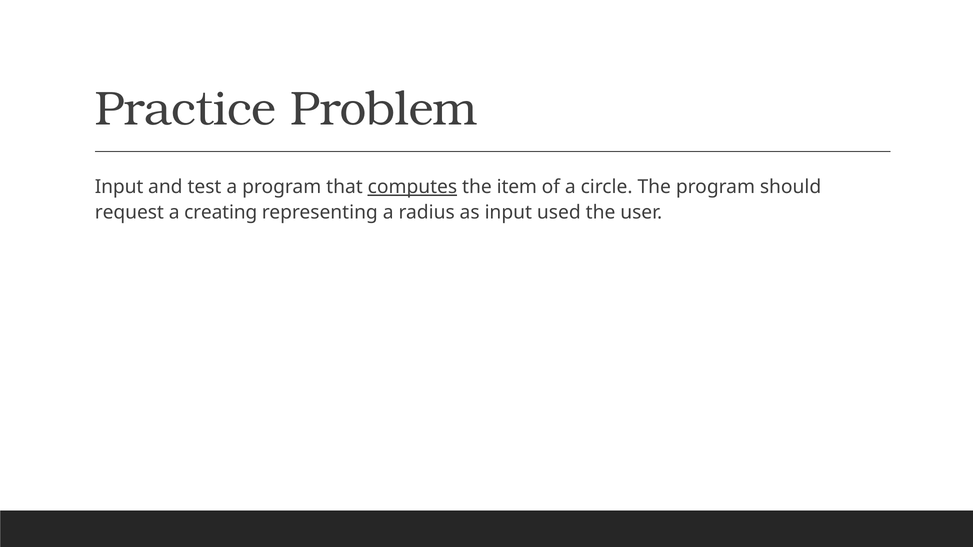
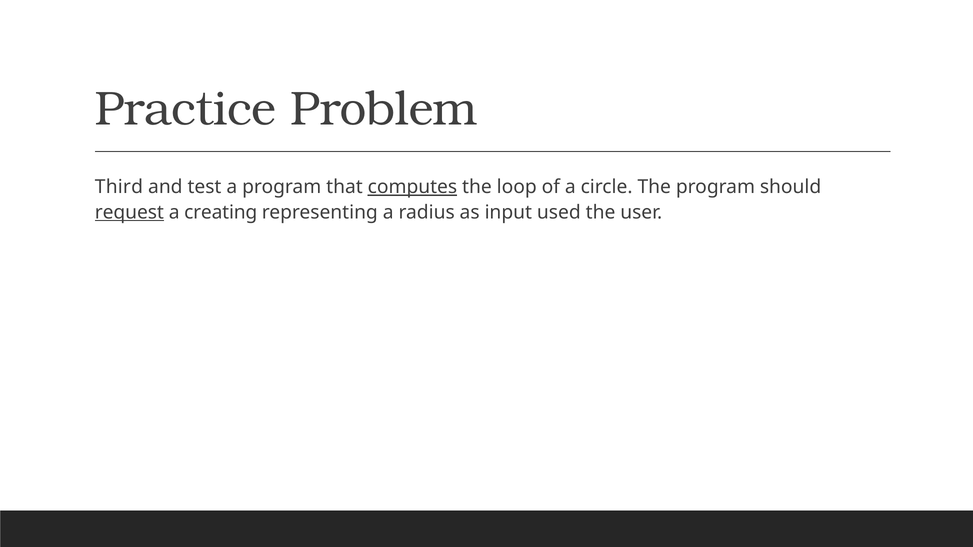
Input: Input -> Third (119, 187)
item: item -> loop (517, 187)
request underline: none -> present (129, 212)
